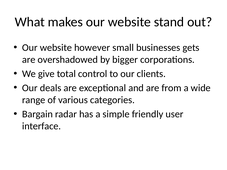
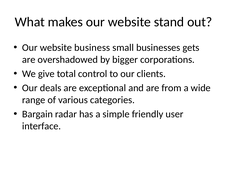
however: however -> business (92, 48)
